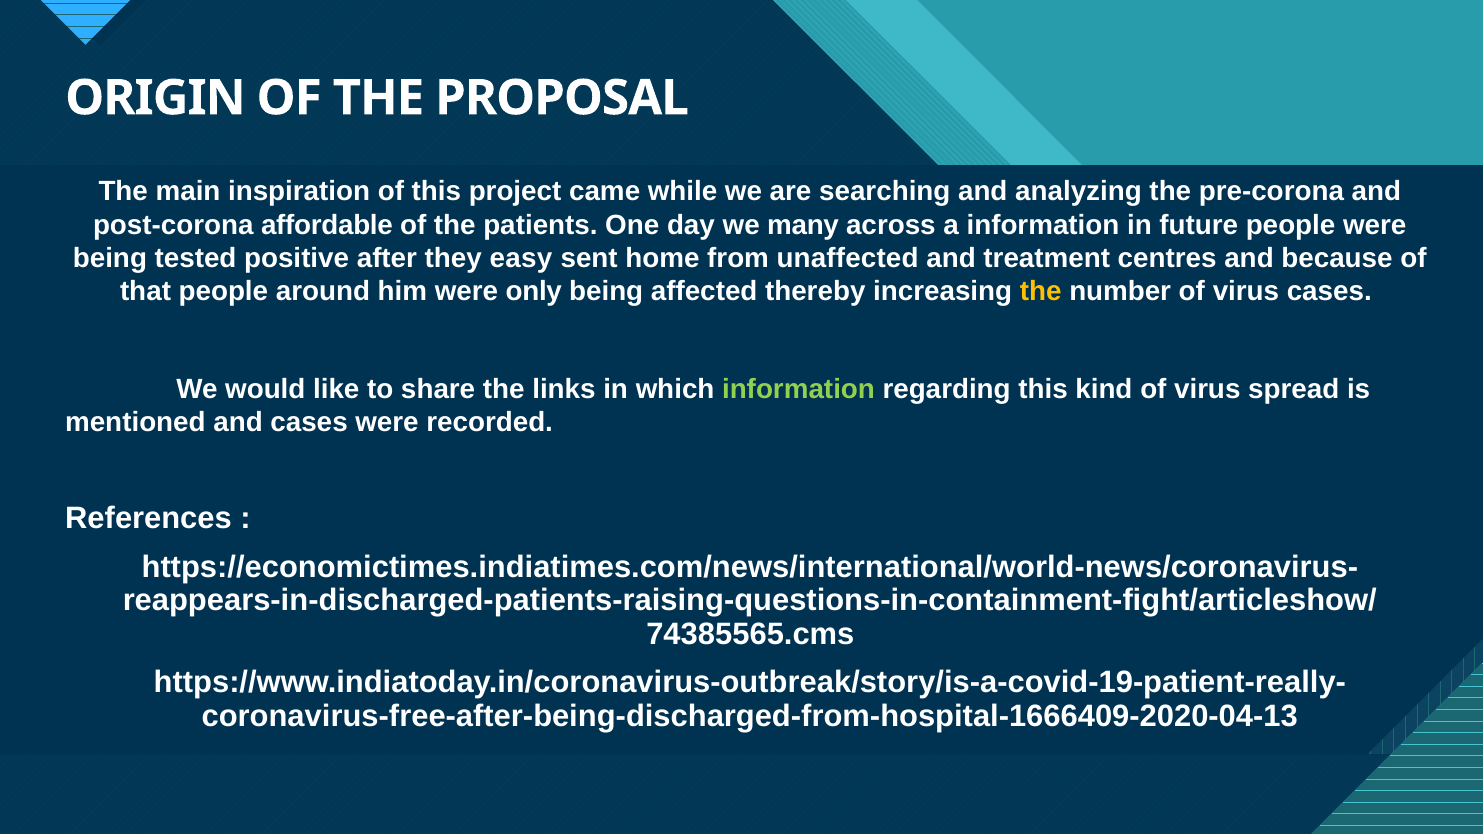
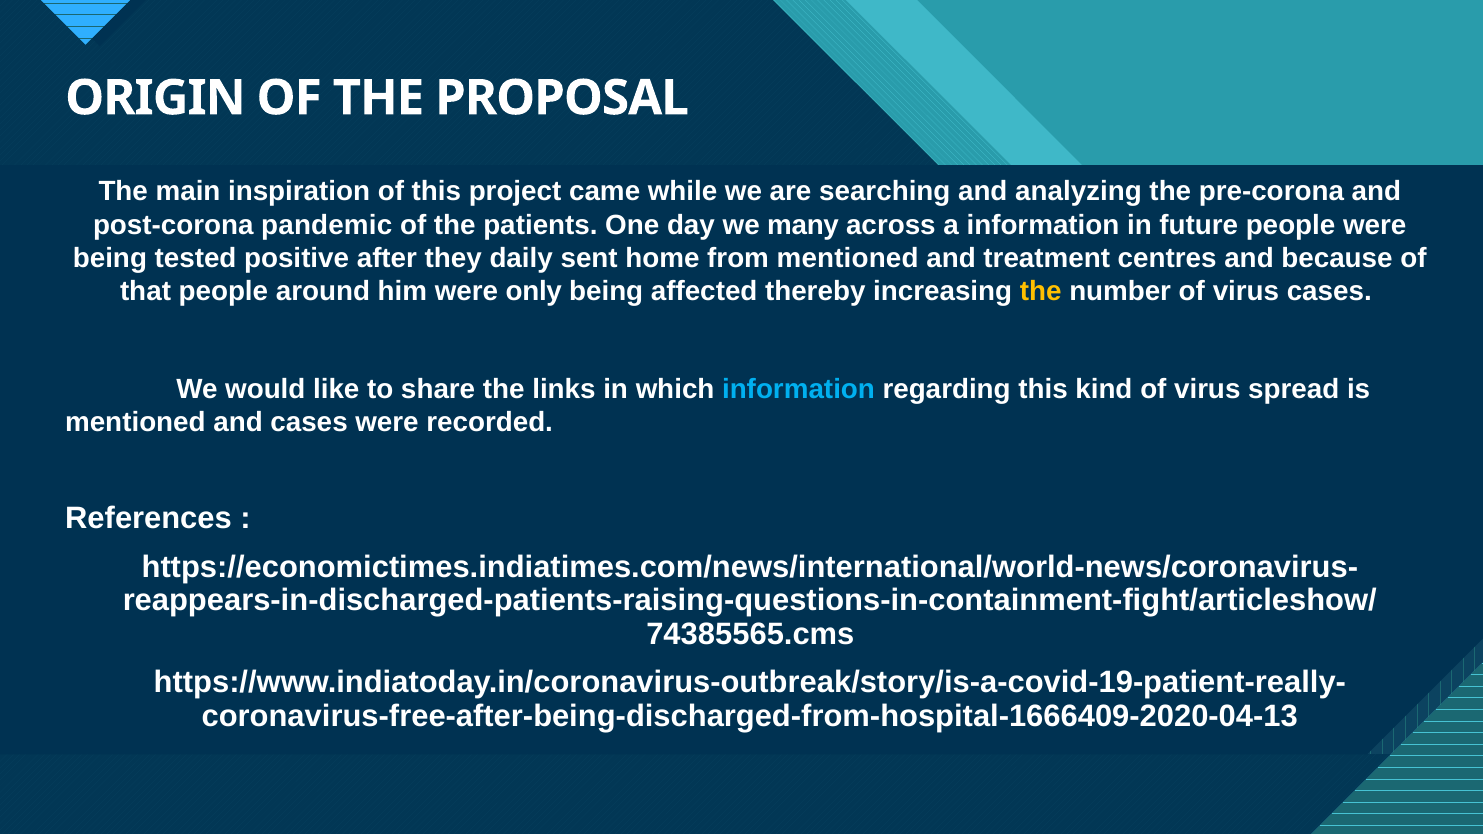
affordable: affordable -> pandemic (327, 225)
easy: easy -> daily (521, 258)
from unaffected: unaffected -> mentioned (848, 258)
information colour: light green -> light blue (798, 389)
